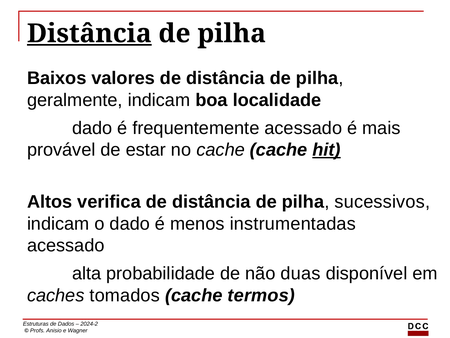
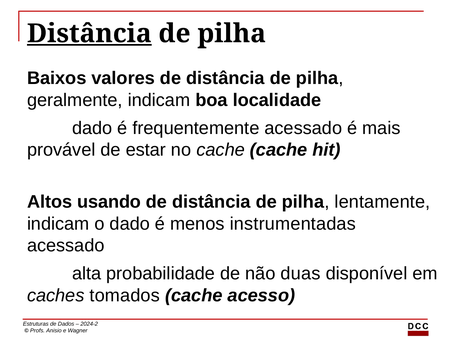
hit underline: present -> none (327, 150)
verifica: verifica -> usando (109, 202)
sucessivos: sucessivos -> lentamente (382, 202)
termos: termos -> acesso (261, 295)
